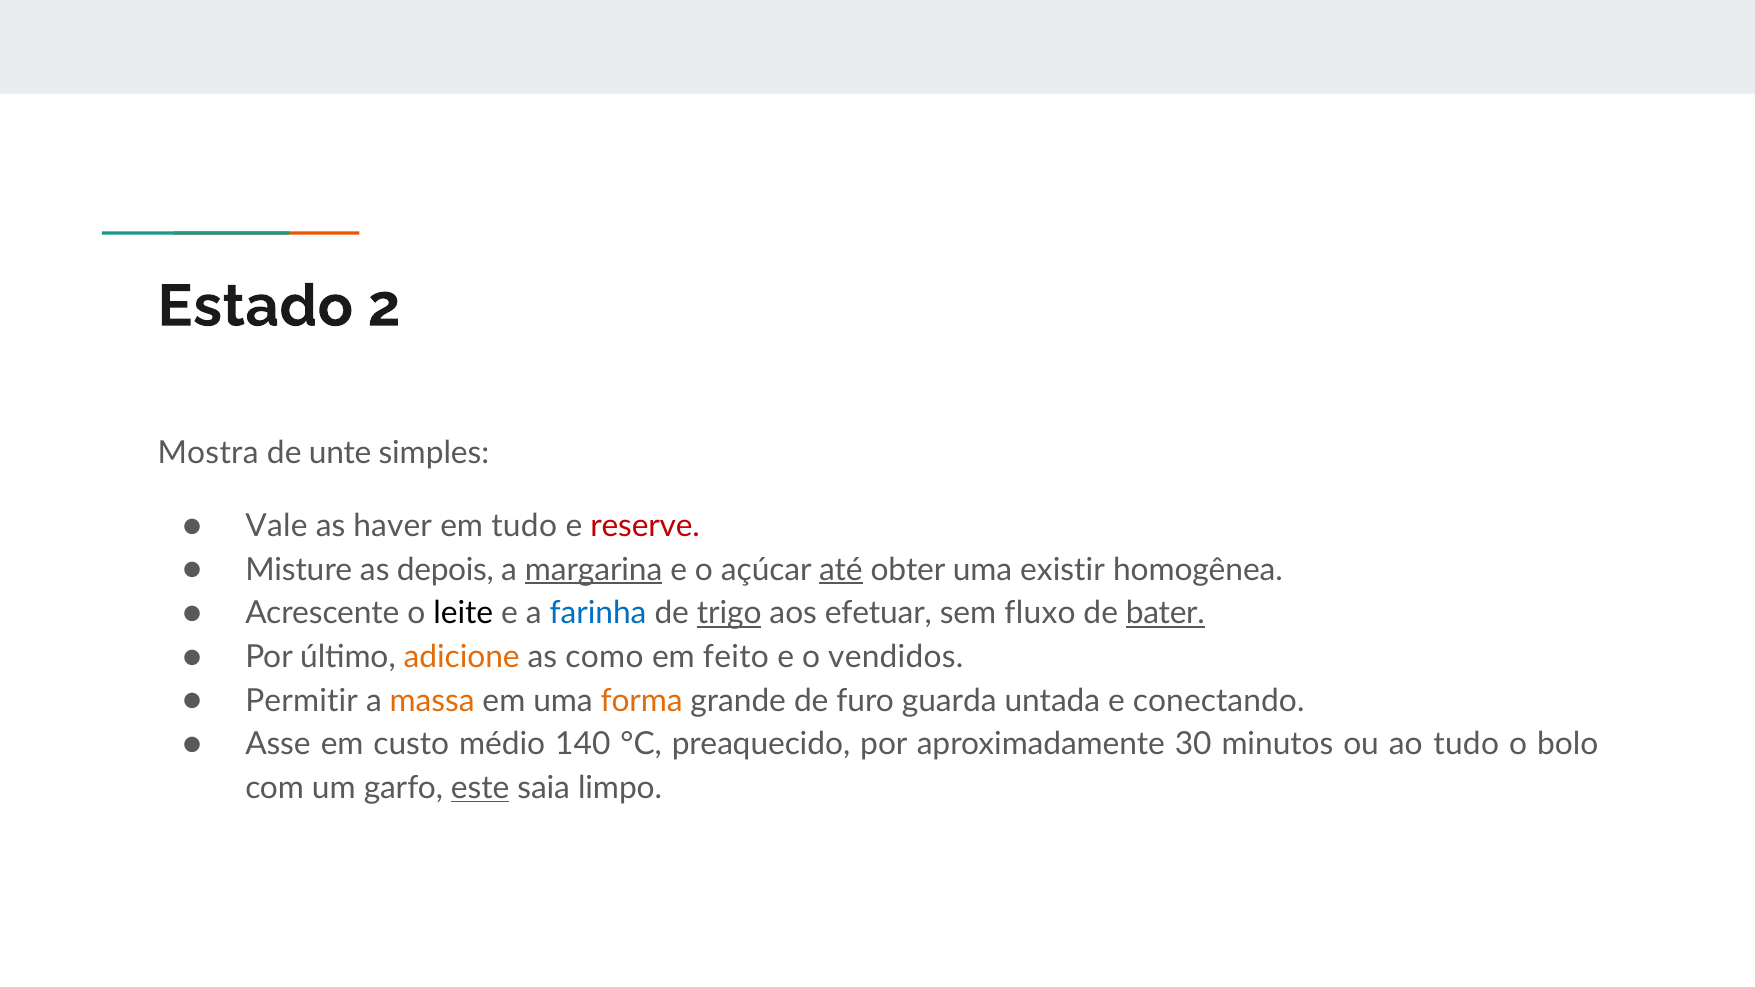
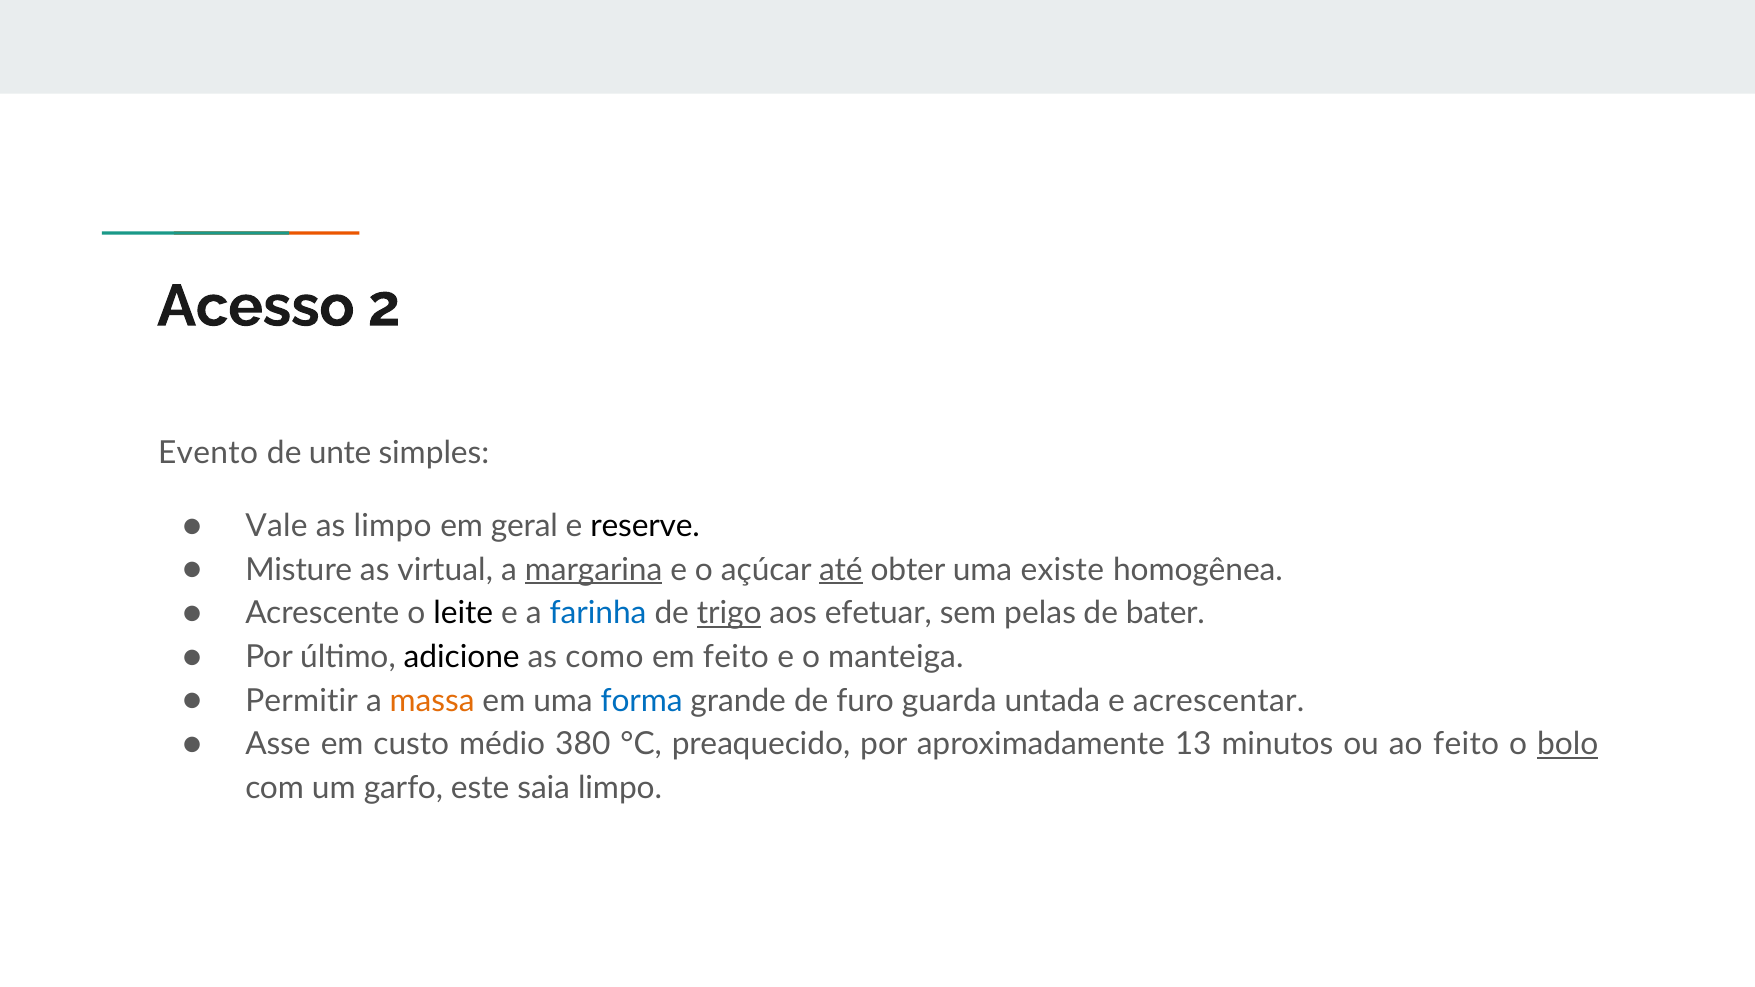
Estado: Estado -> Acesso (256, 306)
Mostra: Mostra -> Evento (208, 453)
as haver: haver -> limpo (393, 526)
em tudo: tudo -> geral (524, 526)
reserve colour: red -> black (645, 526)
depois: depois -> virtual (445, 570)
existir: existir -> existe (1062, 570)
fluxo: fluxo -> pelas (1040, 613)
bater underline: present -> none (1165, 613)
adicione colour: orange -> black (462, 657)
vendidos: vendidos -> manteiga (896, 657)
forma colour: orange -> blue (642, 701)
conectando: conectando -> acrescentar (1219, 701)
140: 140 -> 380 (583, 744)
30: 30 -> 13 (1193, 744)
ao tudo: tudo -> feito (1466, 744)
bolo underline: none -> present (1568, 744)
este underline: present -> none (480, 788)
